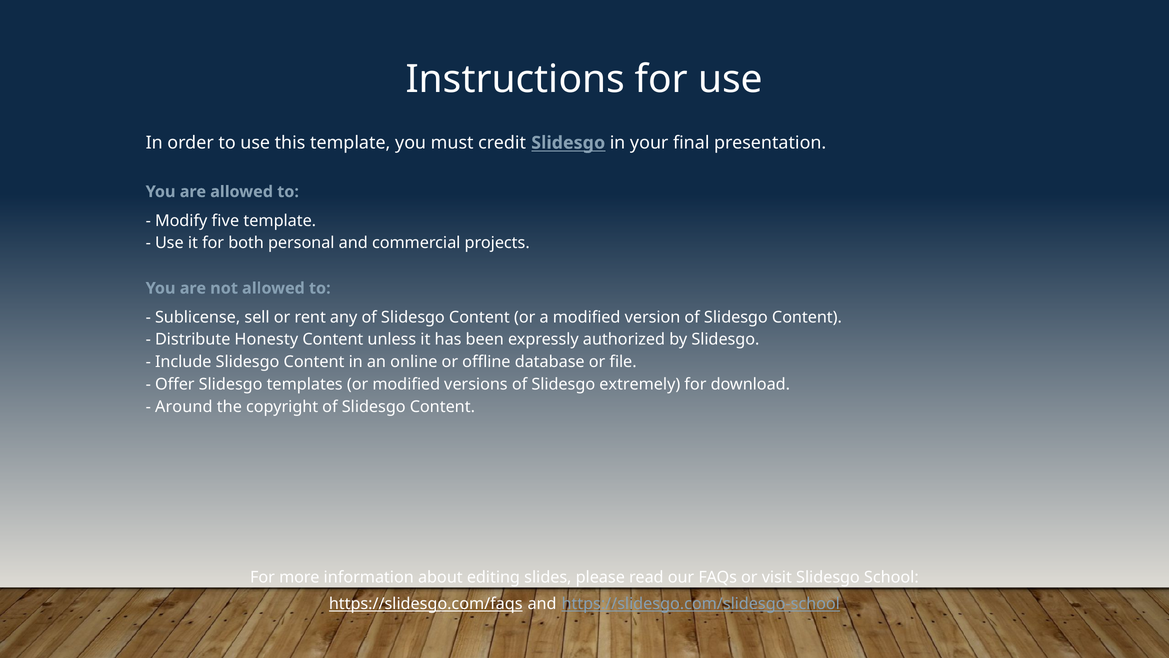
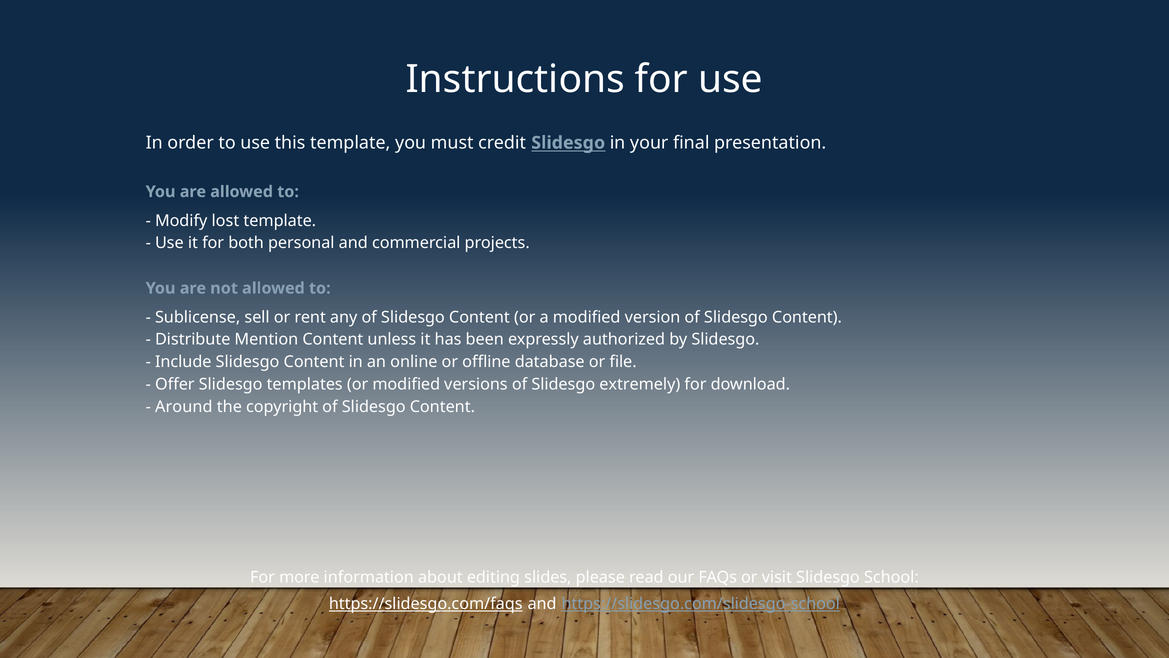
five: five -> lost (225, 221)
Honesty: Honesty -> Mention (266, 339)
